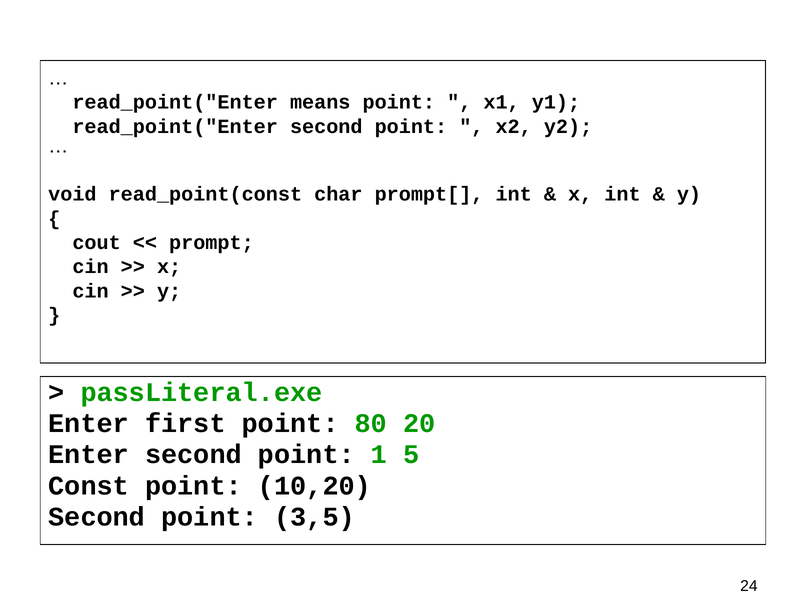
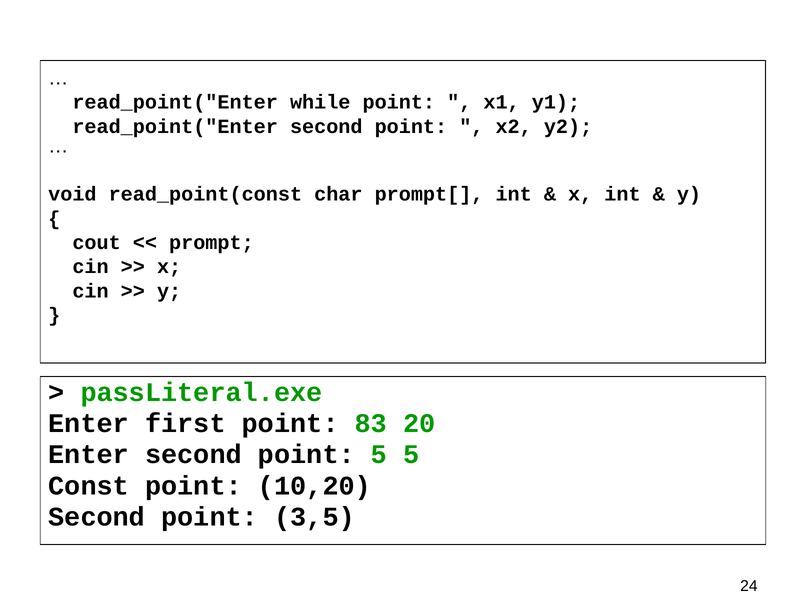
means: means -> while (320, 102)
80: 80 -> 83 (371, 423)
point 1: 1 -> 5 (379, 454)
